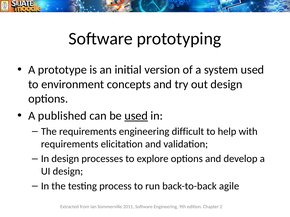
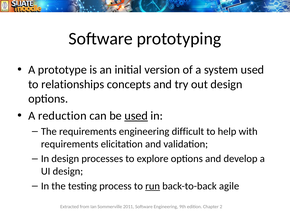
environment: environment -> relationships (73, 84)
published: published -> reduction (62, 116)
run underline: none -> present (153, 186)
